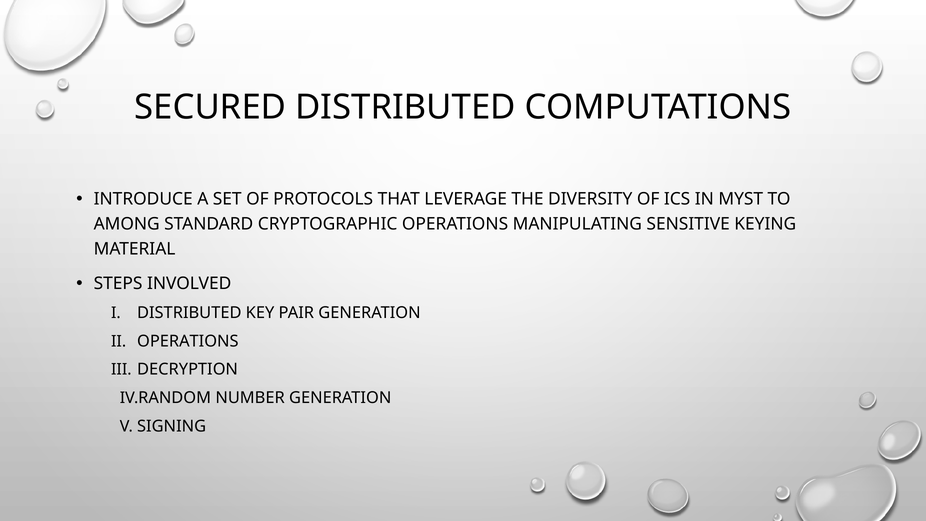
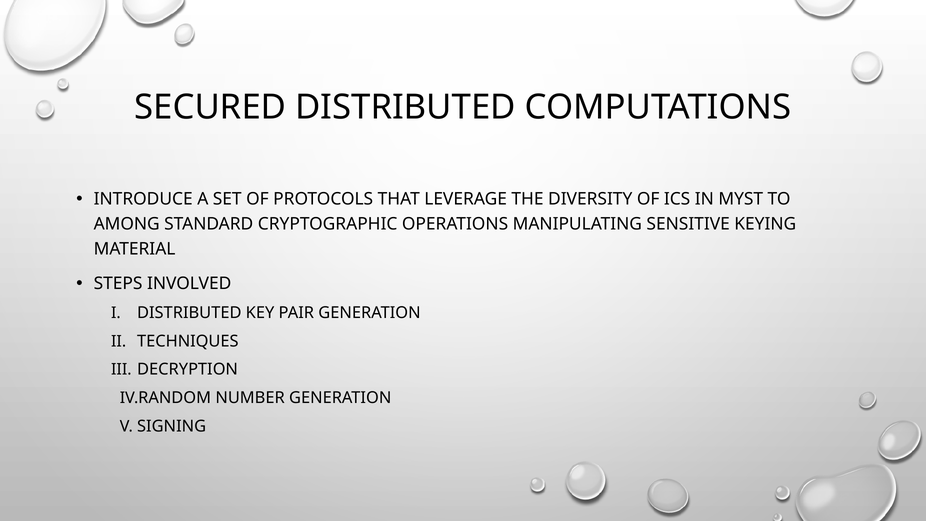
OPERATIONS: OPERATIONS -> TECHNIQUES (188, 341)
